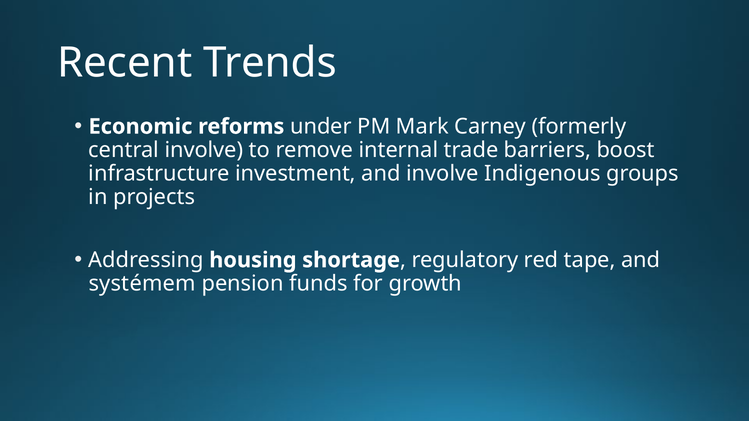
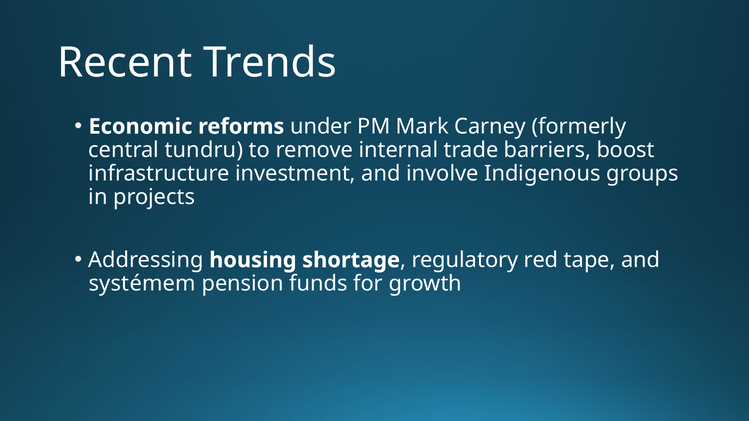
central involve: involve -> tundru (204, 150)
